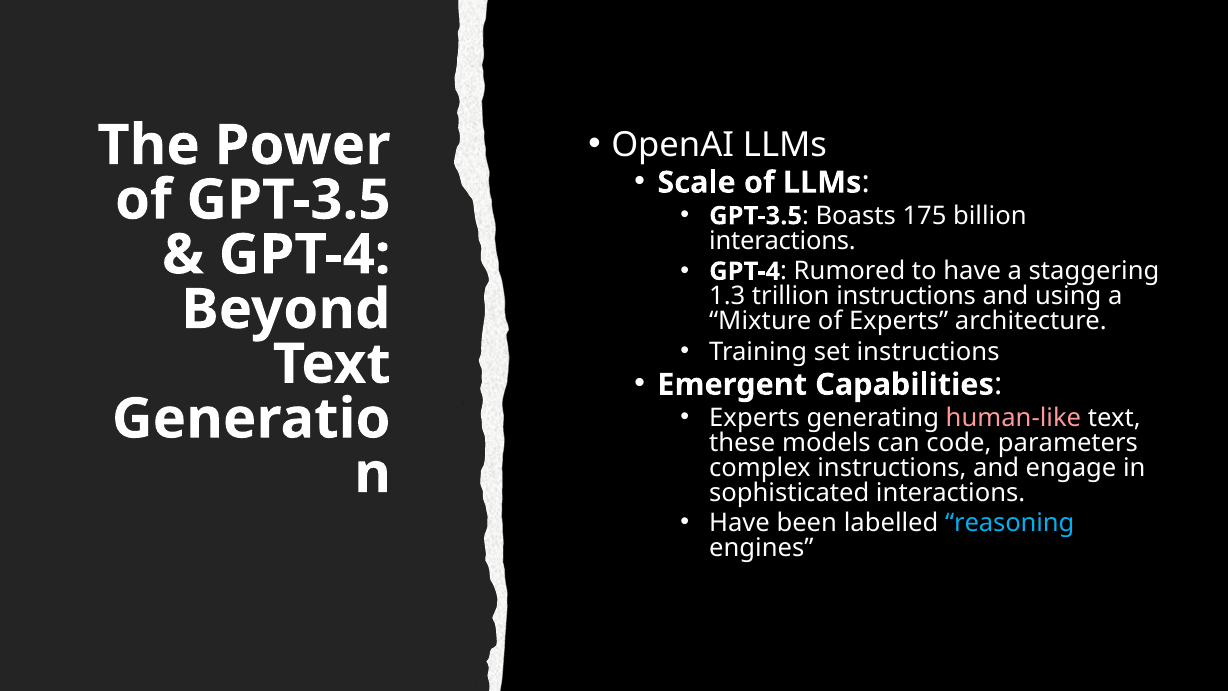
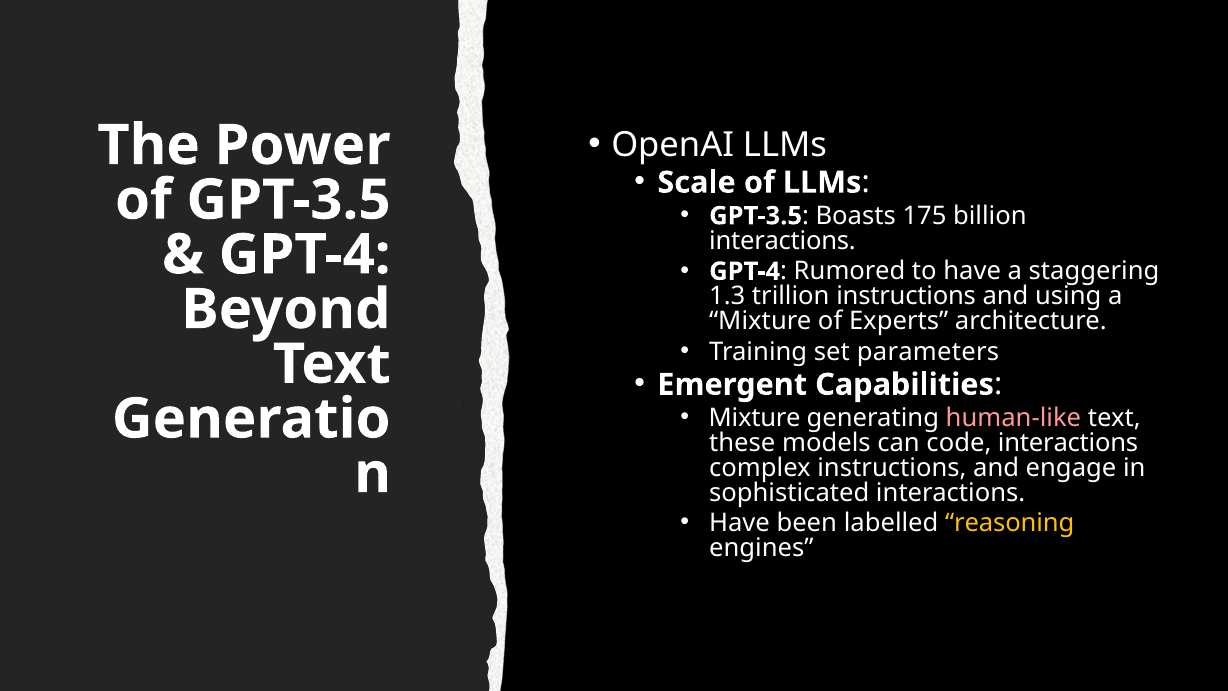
set instructions: instructions -> parameters (928, 352)
Experts: Experts -> Mixture (755, 418)
code parameters: parameters -> interactions (1068, 443)
reasoning colour: light blue -> yellow (1010, 523)
